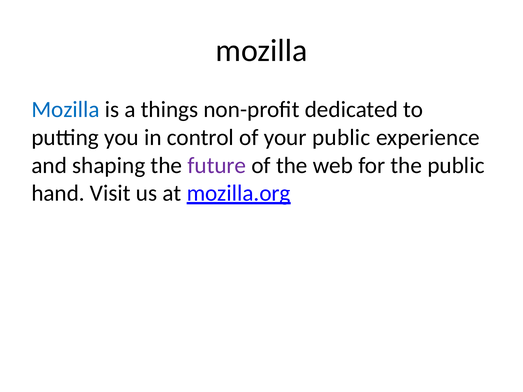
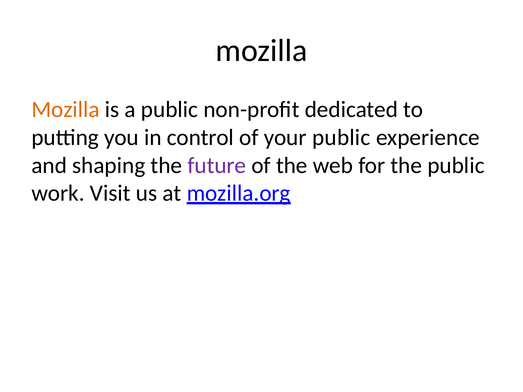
Mozilla colour: blue -> orange (65, 110)
a things: things -> public (169, 110)
hand: hand -> work (58, 193)
